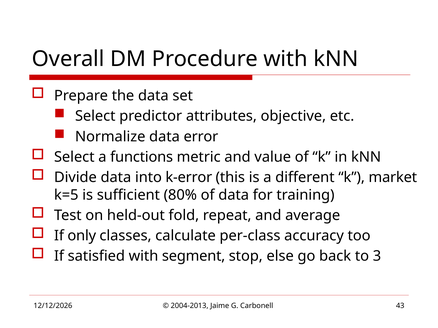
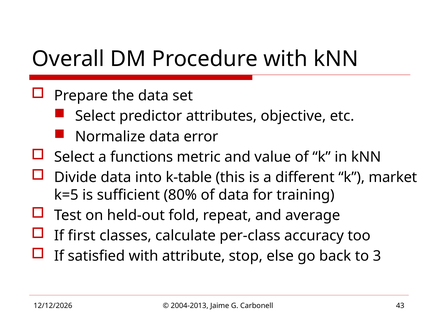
k-error: k-error -> k-table (189, 178)
only: only -> first (82, 236)
segment: segment -> attribute (194, 256)
